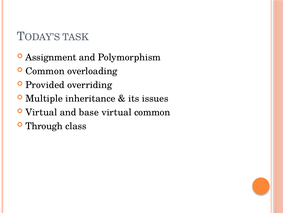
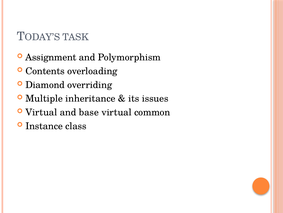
Common: Common -> Contents (45, 71)
Provided: Provided -> Diamond (45, 85)
Through: Through -> Instance (44, 126)
